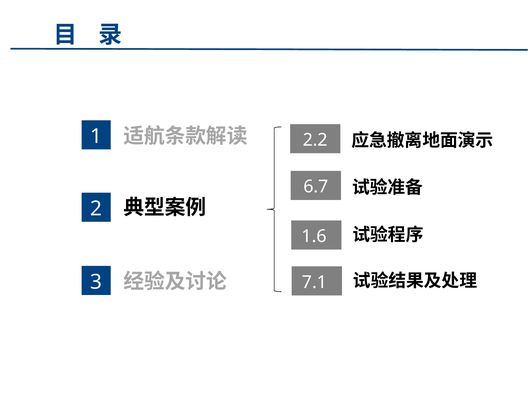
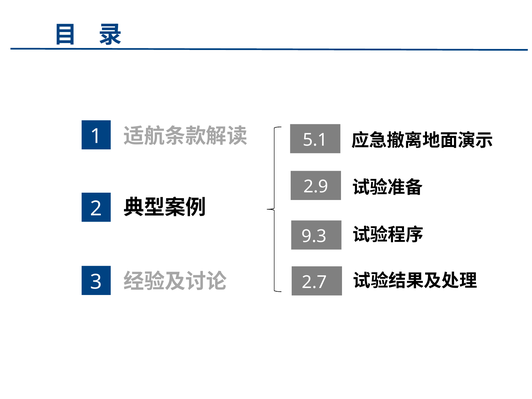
2.2: 2.2 -> 5.1 (315, 140)
6.7: 6.7 -> 2.9 (316, 187)
1.6: 1.6 -> 9.3 (314, 236)
7.1: 7.1 -> 2.7 (314, 282)
